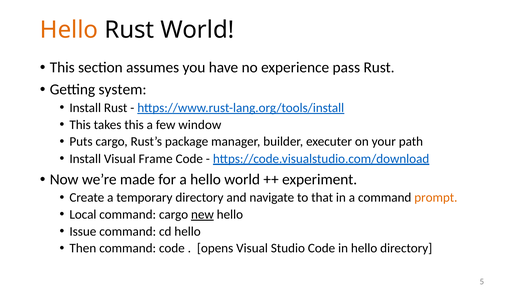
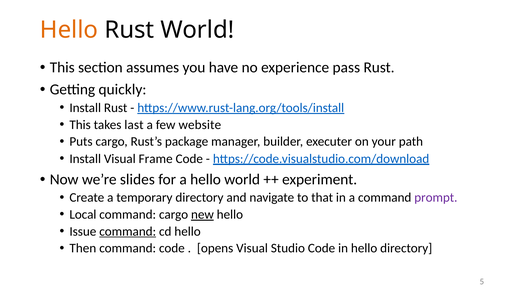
system: system -> quickly (123, 89)
takes this: this -> last (134, 125)
window: window -> website (200, 125)
made: made -> slides (137, 179)
prompt colour: orange -> purple (436, 197)
command underline: none -> present (128, 231)
